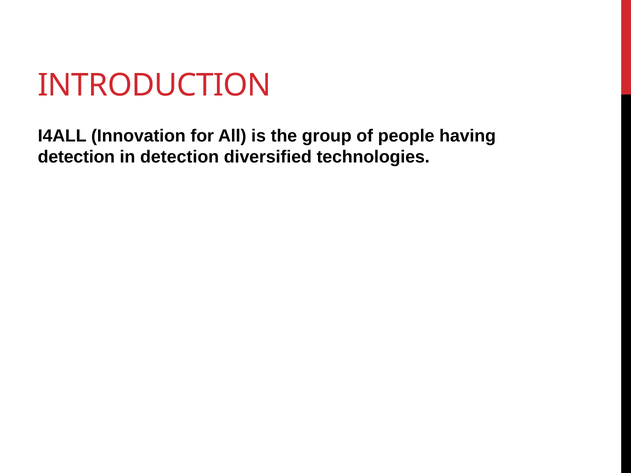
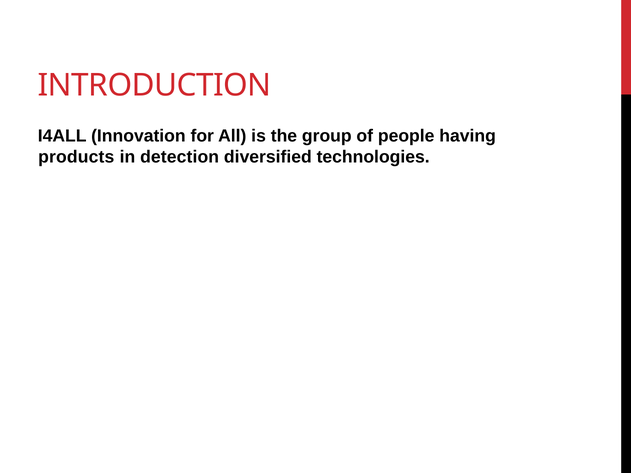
detection: detection -> products (76, 157)
